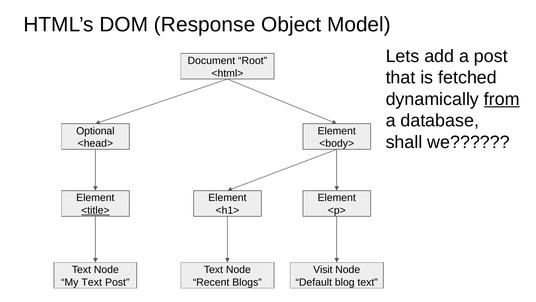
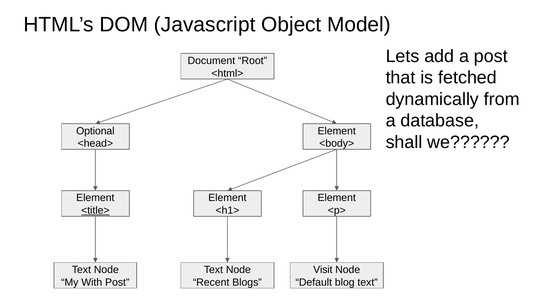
Response: Response -> Javascript (205, 25)
from underline: present -> none (502, 99)
My Text: Text -> With (92, 282)
